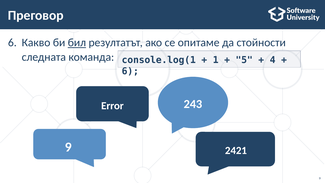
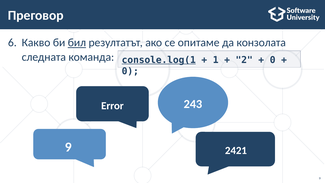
стойности: стойности -> конзолата (261, 43)
console.log(1 underline: none -> present (159, 60)
5: 5 -> 2 (244, 60)
4: 4 -> 0 (273, 60)
6: 6 -> 0 (130, 71)
